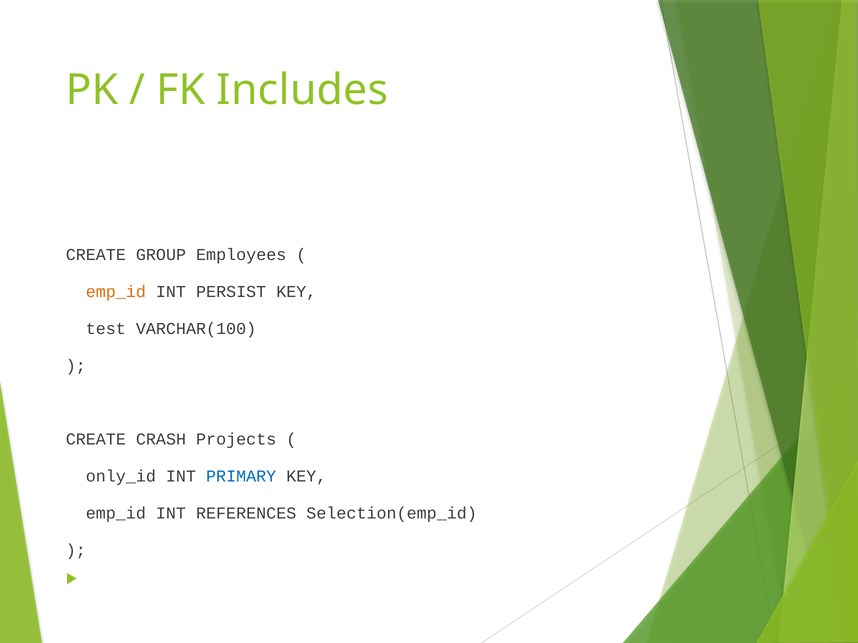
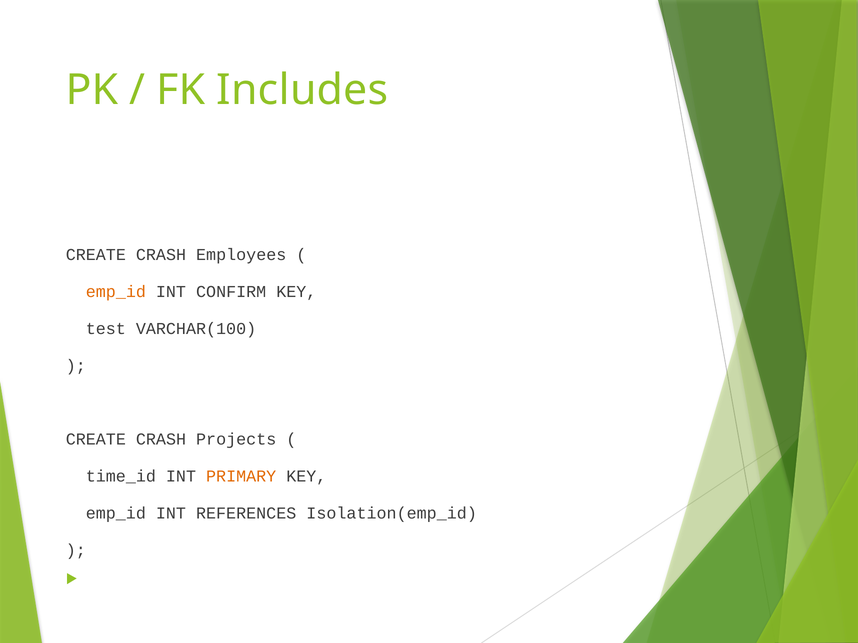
GROUP: GROUP -> CRASH (161, 255)
PERSIST: PERSIST -> CONFIRM (231, 292)
only_id: only_id -> time_id (121, 477)
PRIMARY colour: blue -> orange (241, 477)
Selection(emp_id: Selection(emp_id -> Isolation(emp_id (392, 514)
